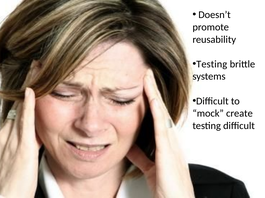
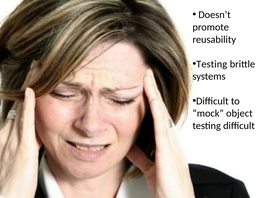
create: create -> object (239, 114)
